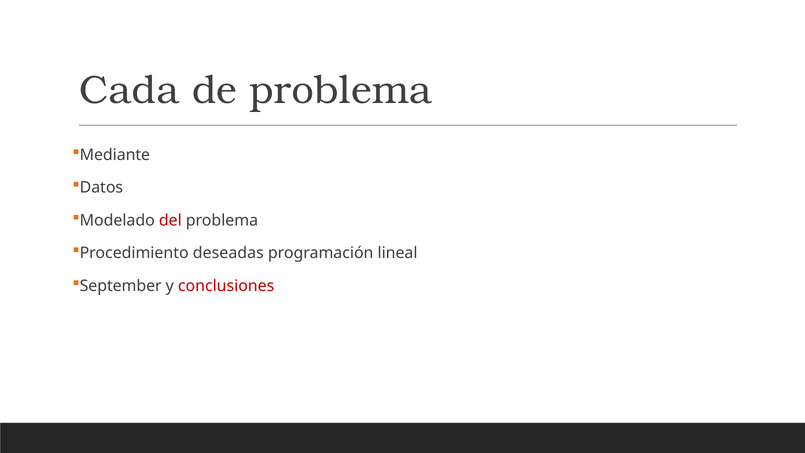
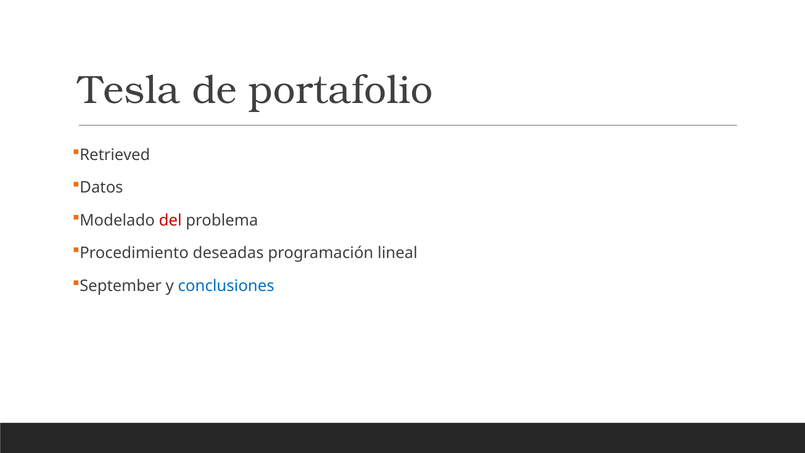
Cada: Cada -> Tesla (129, 90)
de problema: problema -> portafolio (341, 90)
Mediante: Mediante -> Retrieved (115, 155)
conclusiones colour: red -> blue (226, 286)
